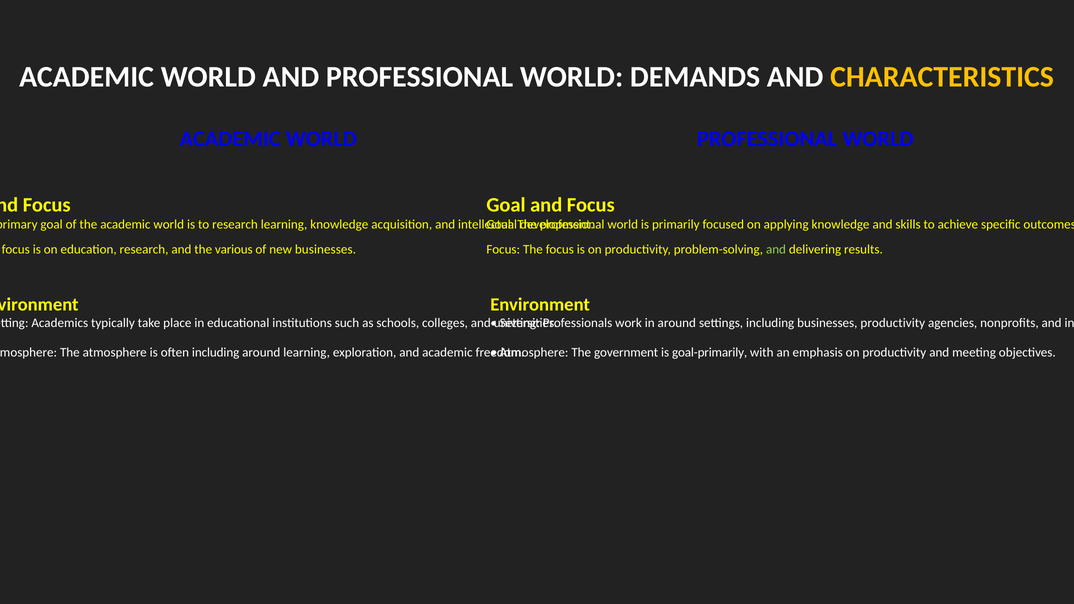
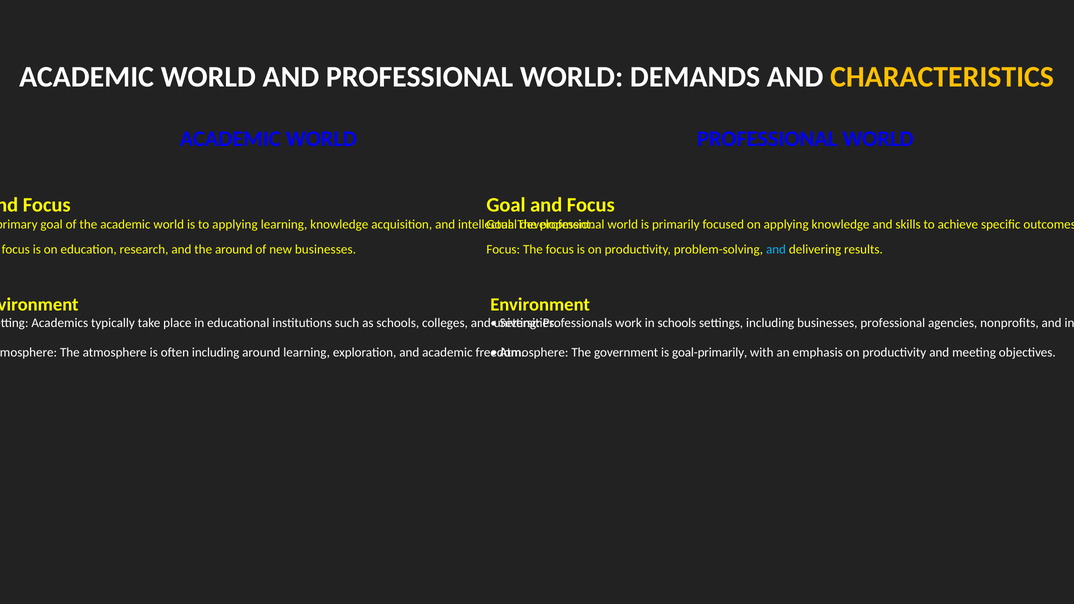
to research: research -> applying (235, 225)
the various: various -> around (234, 250)
and colour: light green -> light blue (776, 250)
in around: around -> schools (677, 323)
businesses productivity: productivity -> professional (893, 323)
